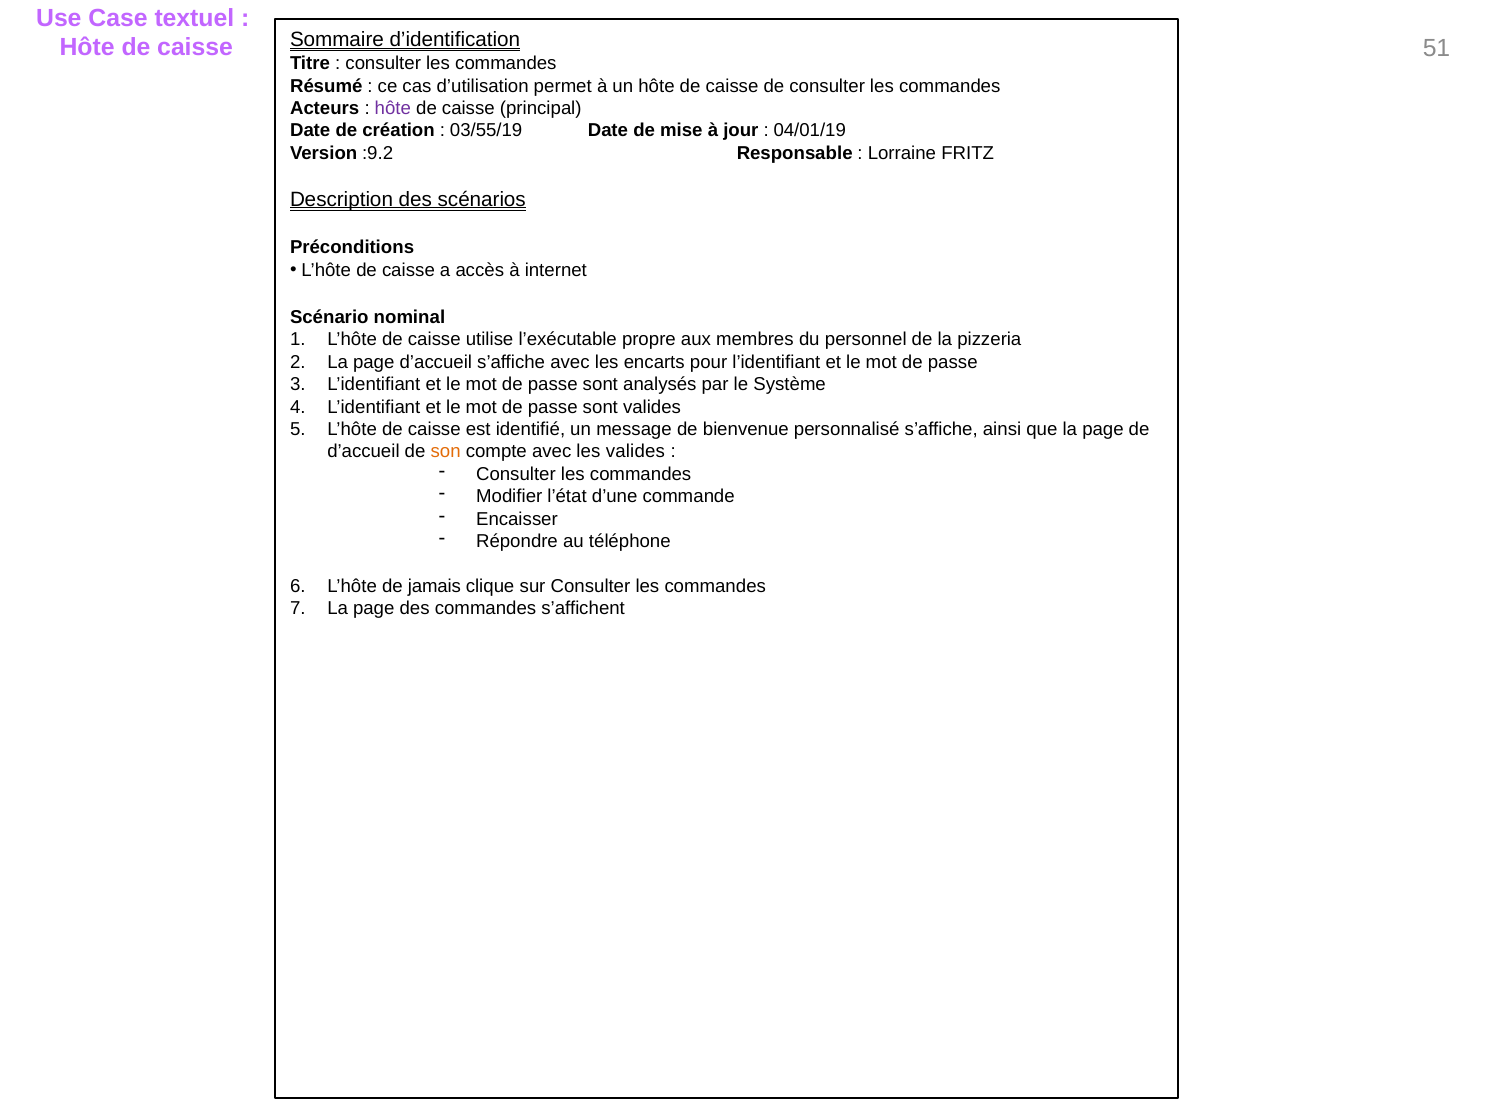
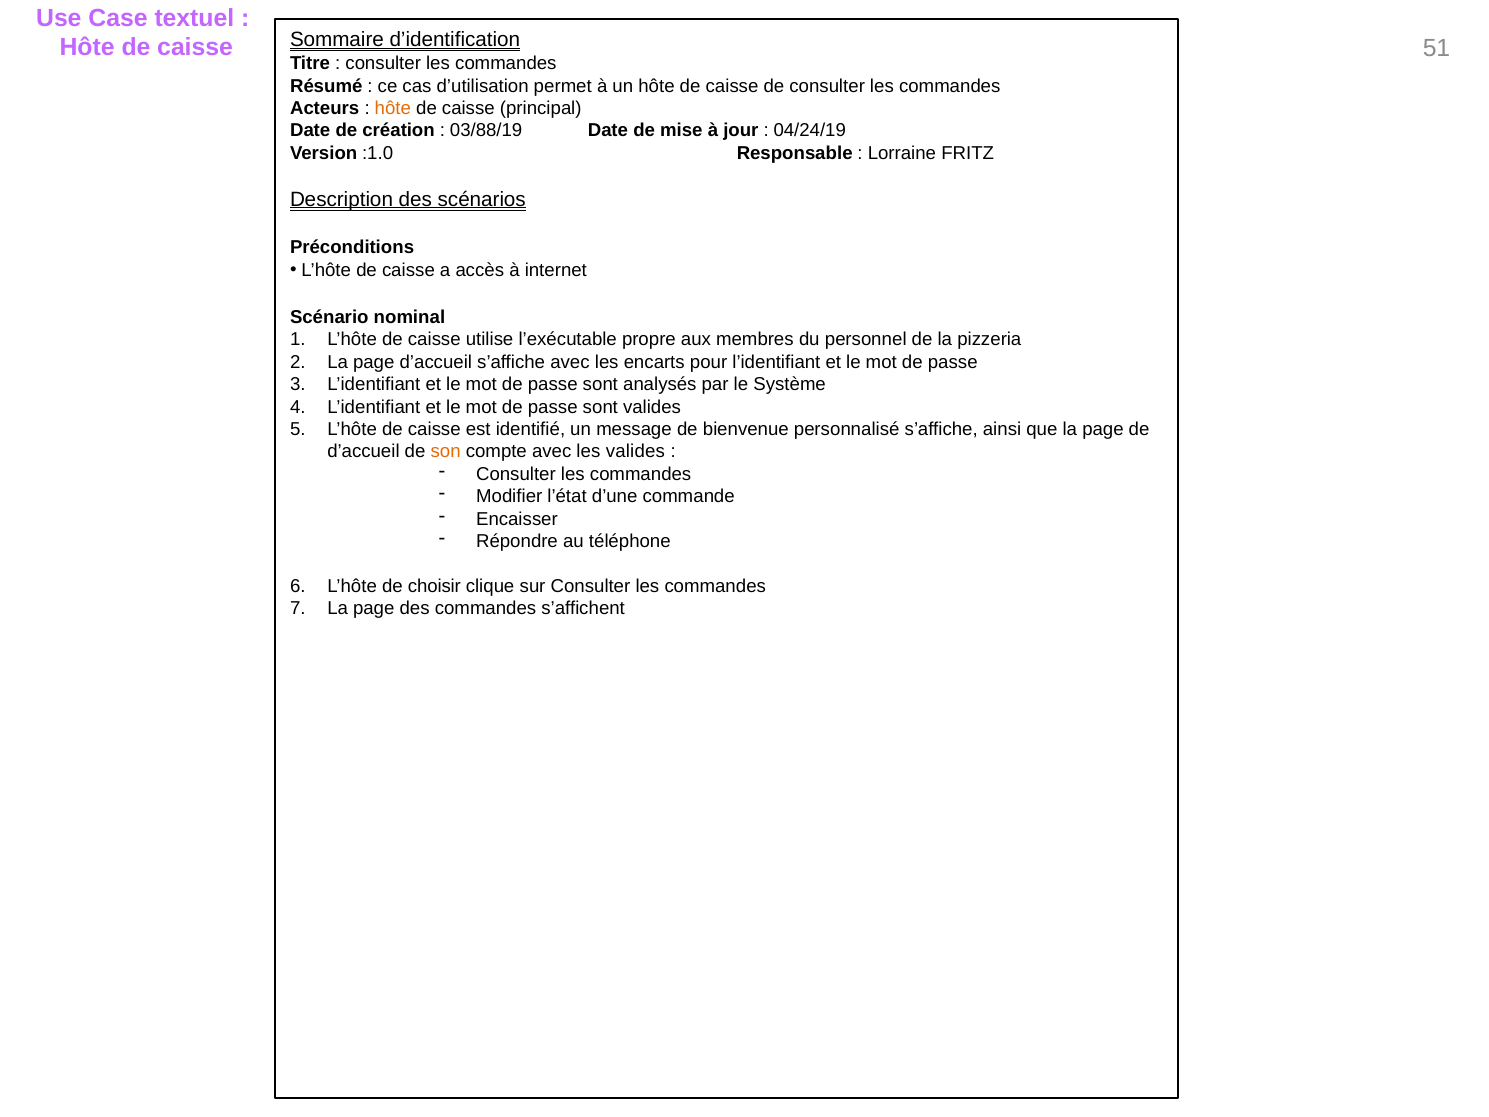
hôte colour: purple -> orange (393, 108)
03/55/19: 03/55/19 -> 03/88/19 (486, 131)
04/01/19: 04/01/19 -> 04/24/19 (810, 131)
:9.2: :9.2 -> :1.0 (378, 153)
jamais: jamais -> choisir (434, 586)
